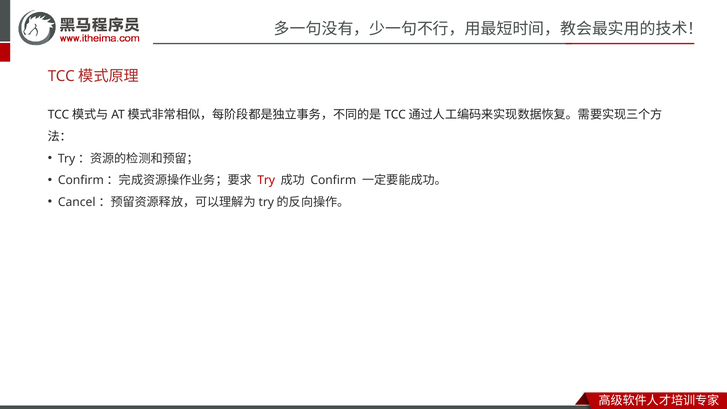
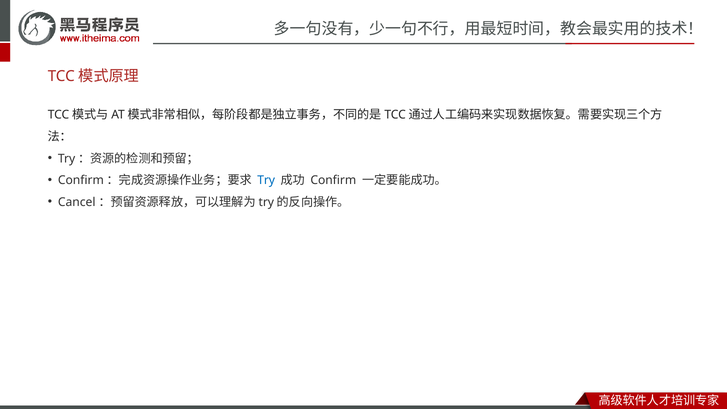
Try colour: red -> blue (266, 180)
